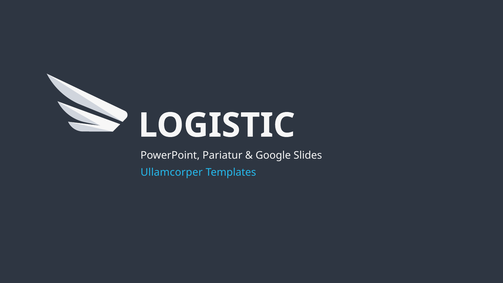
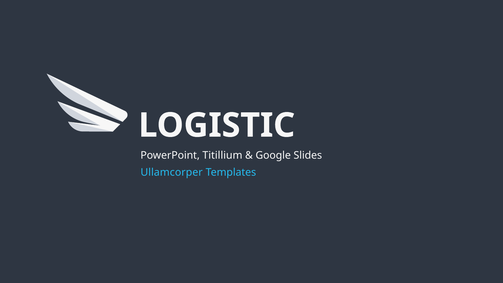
Pariatur: Pariatur -> Titillium (222, 155)
